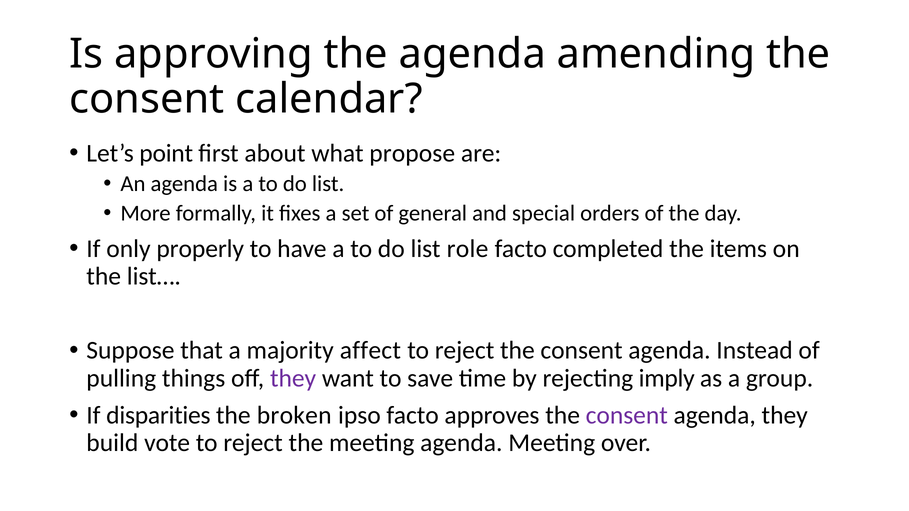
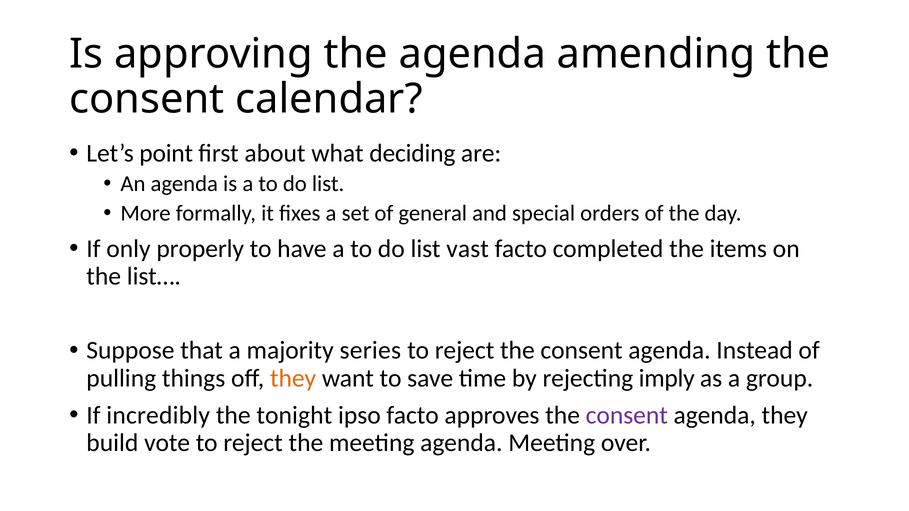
propose: propose -> deciding (412, 153)
role: role -> vast (468, 249)
affect: affect -> series (370, 351)
they colour: purple -> orange (293, 378)
disparities: disparities -> incredibly (158, 415)
broken: broken -> tonight (294, 415)
